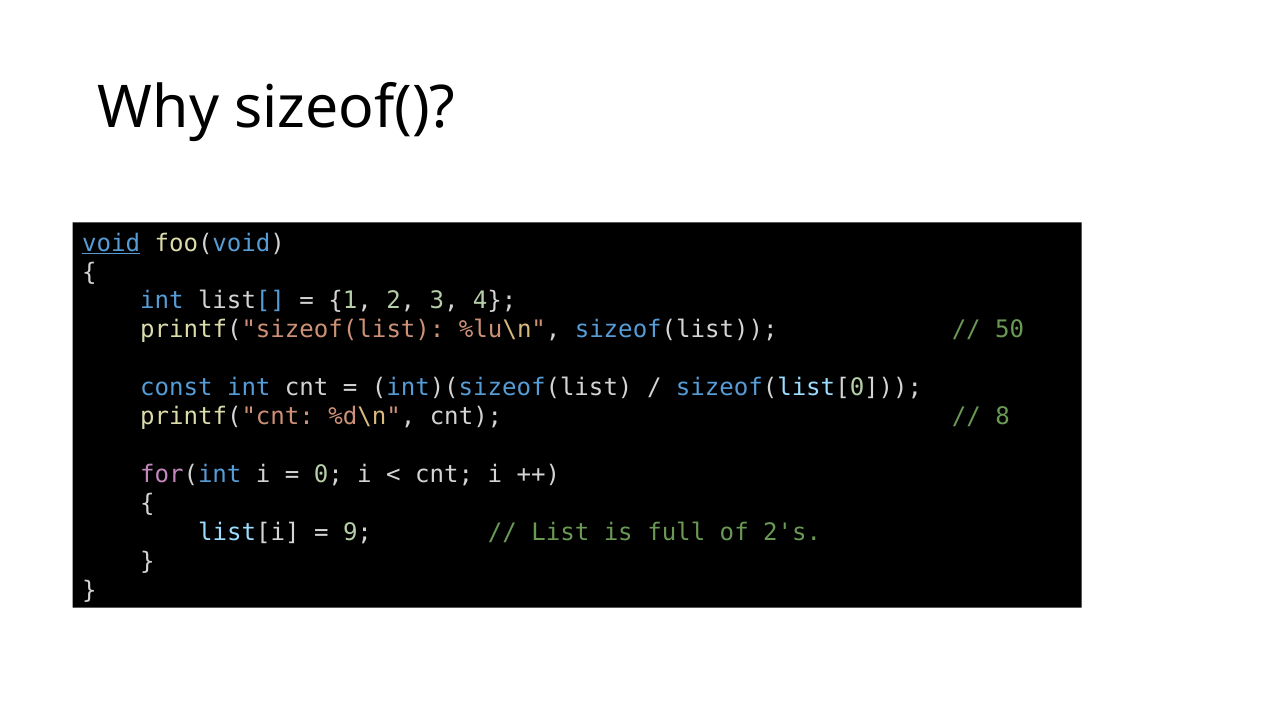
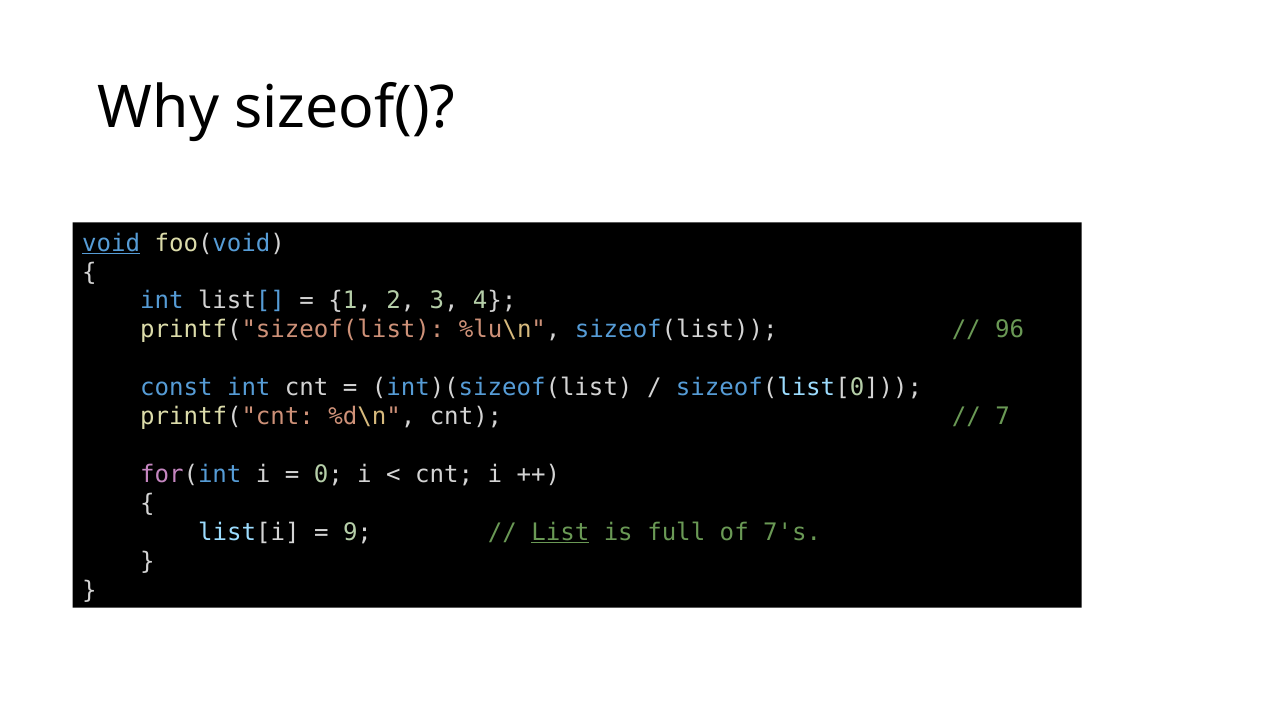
50: 50 -> 96 (1010, 330)
8: 8 -> 7 (1003, 417)
List underline: none -> present (560, 532)
2's: 2's -> 7's (792, 532)
